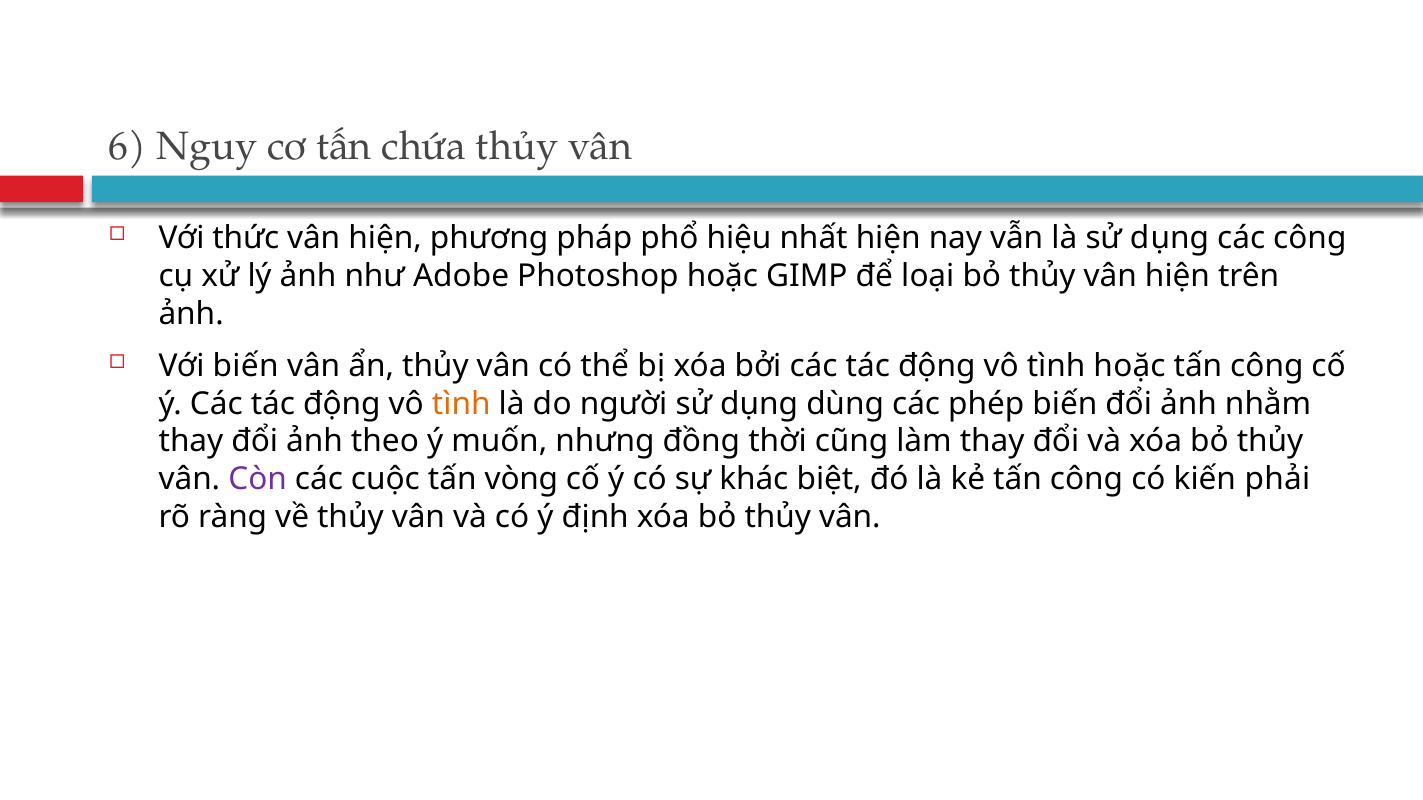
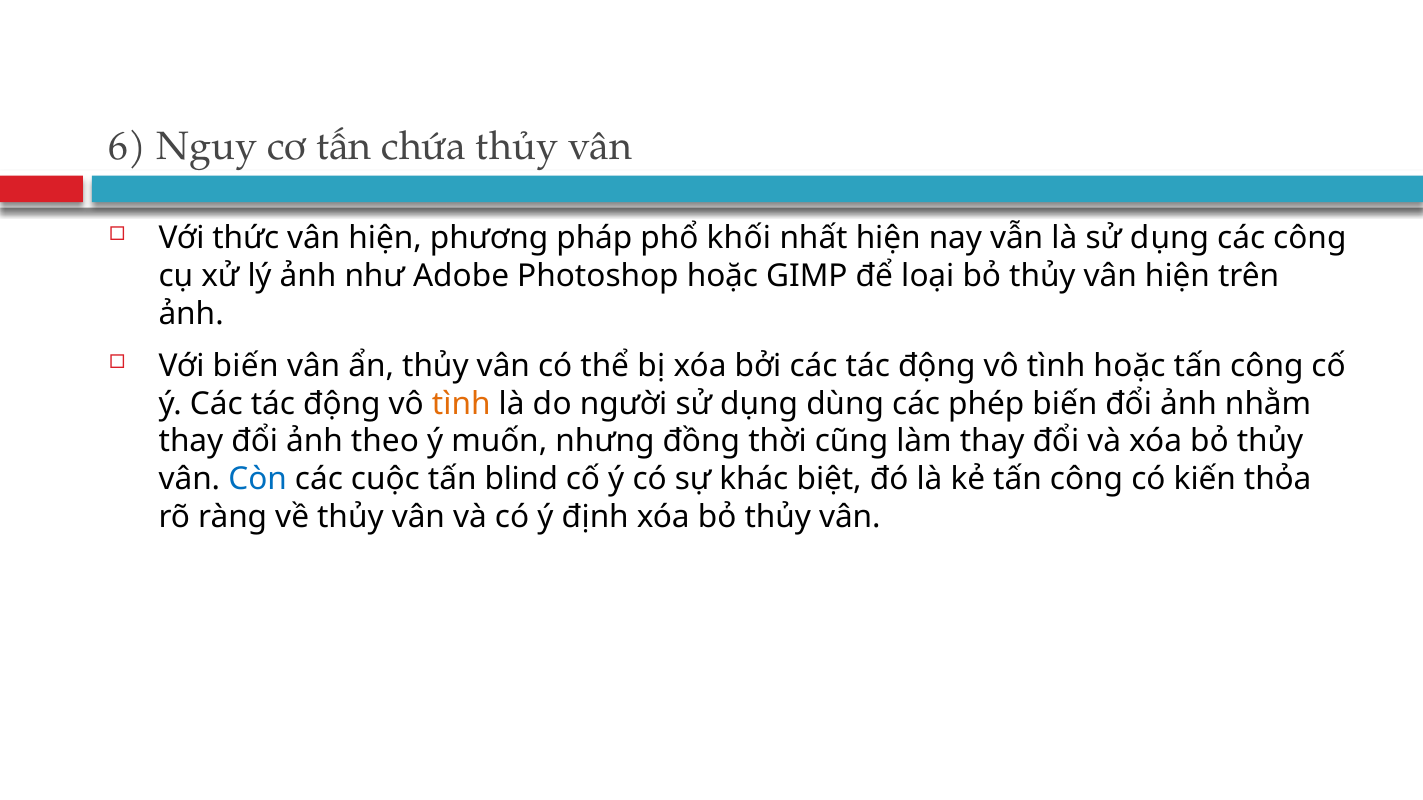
hiệu: hiệu -> khối (739, 239)
Còn colour: purple -> blue (258, 480)
vòng: vòng -> blind (521, 480)
phải: phải -> thỏa (1278, 480)
